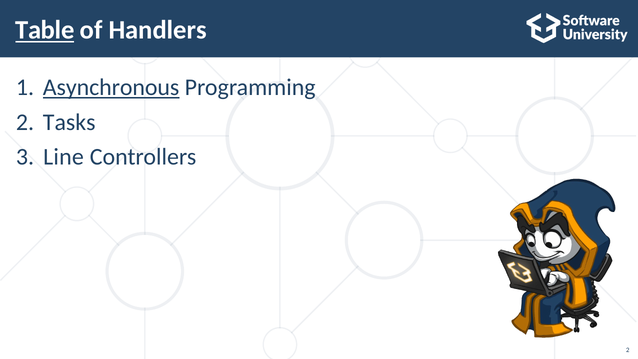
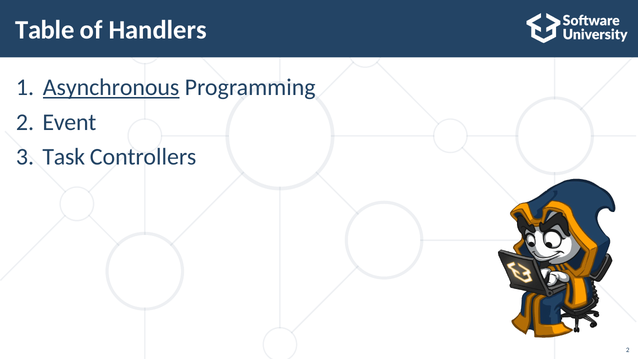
Table underline: present -> none (45, 30)
Tasks: Tasks -> Event (69, 122)
Line: Line -> Task (64, 157)
